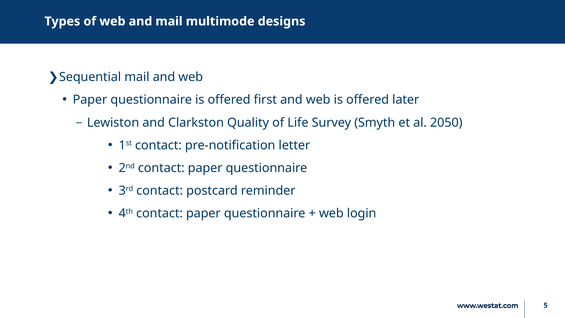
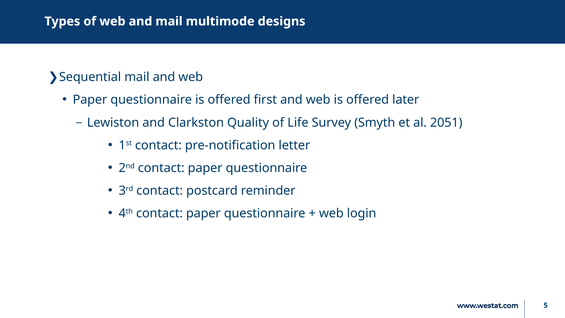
2050: 2050 -> 2051 (446, 122)
